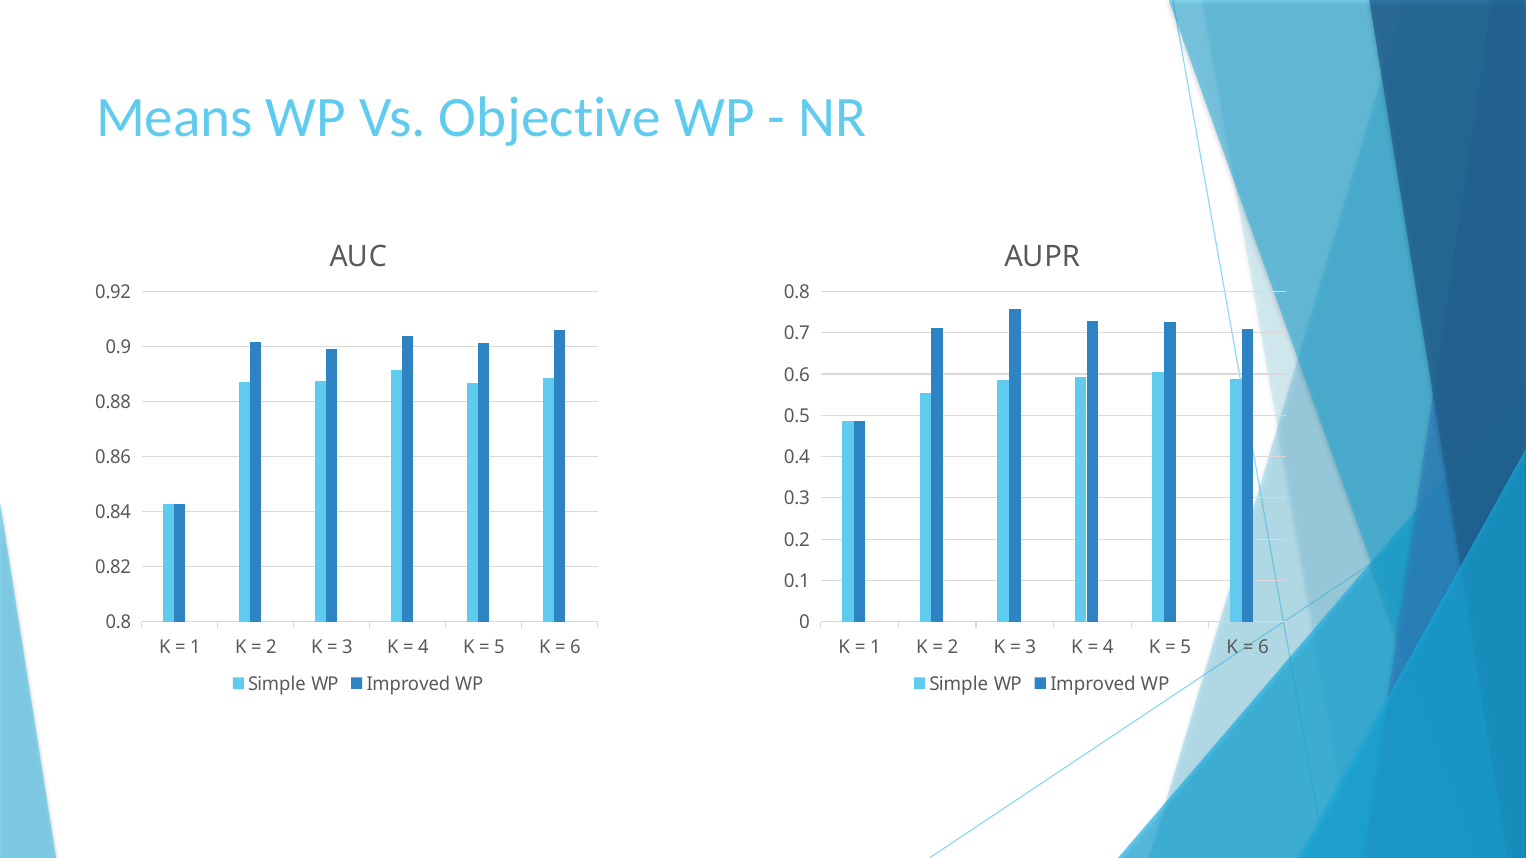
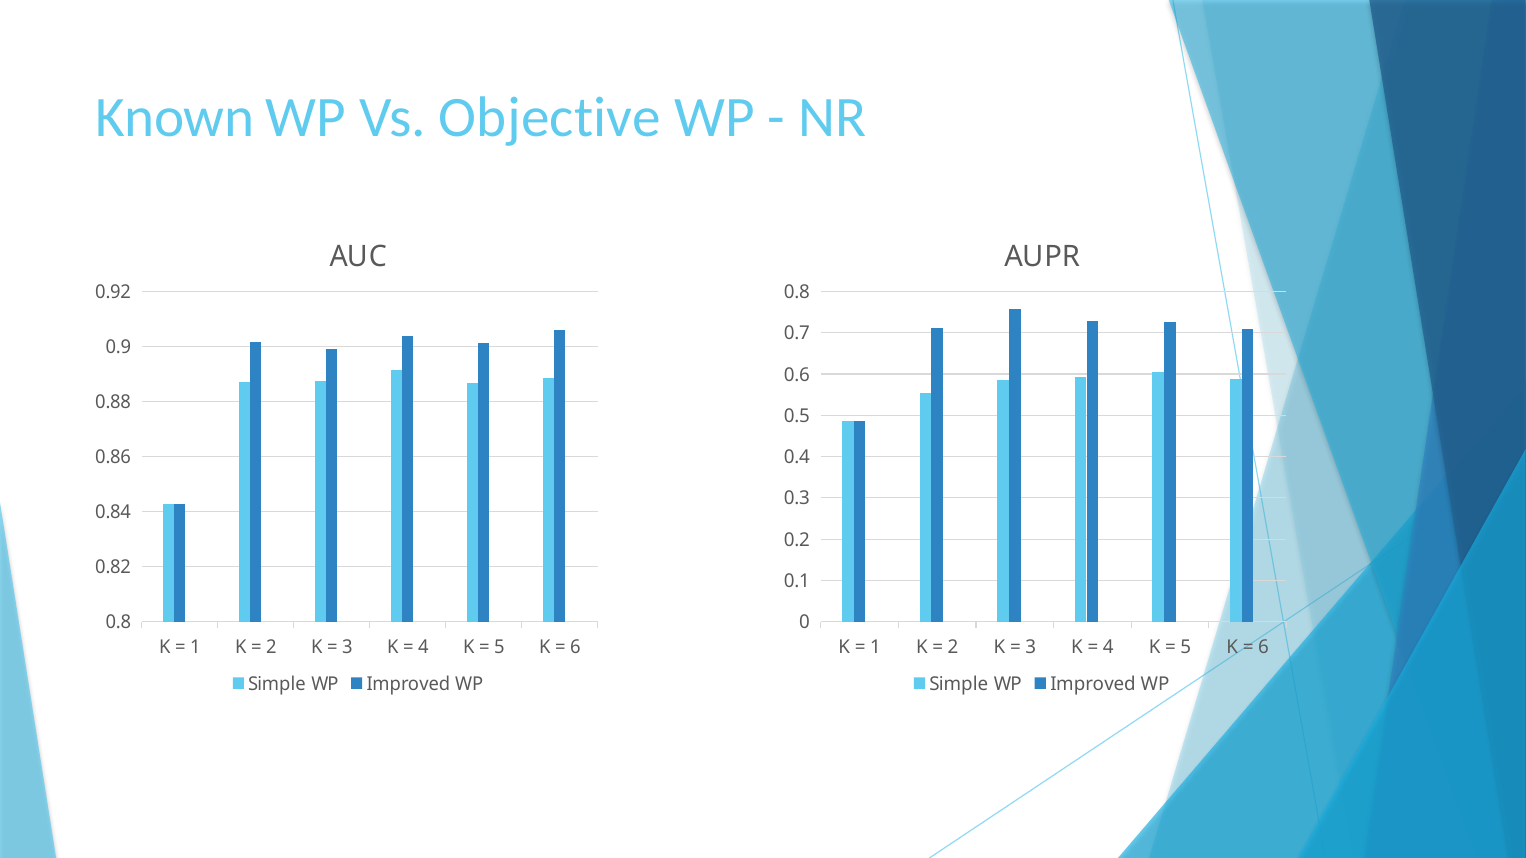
Means: Means -> Known (175, 118)
